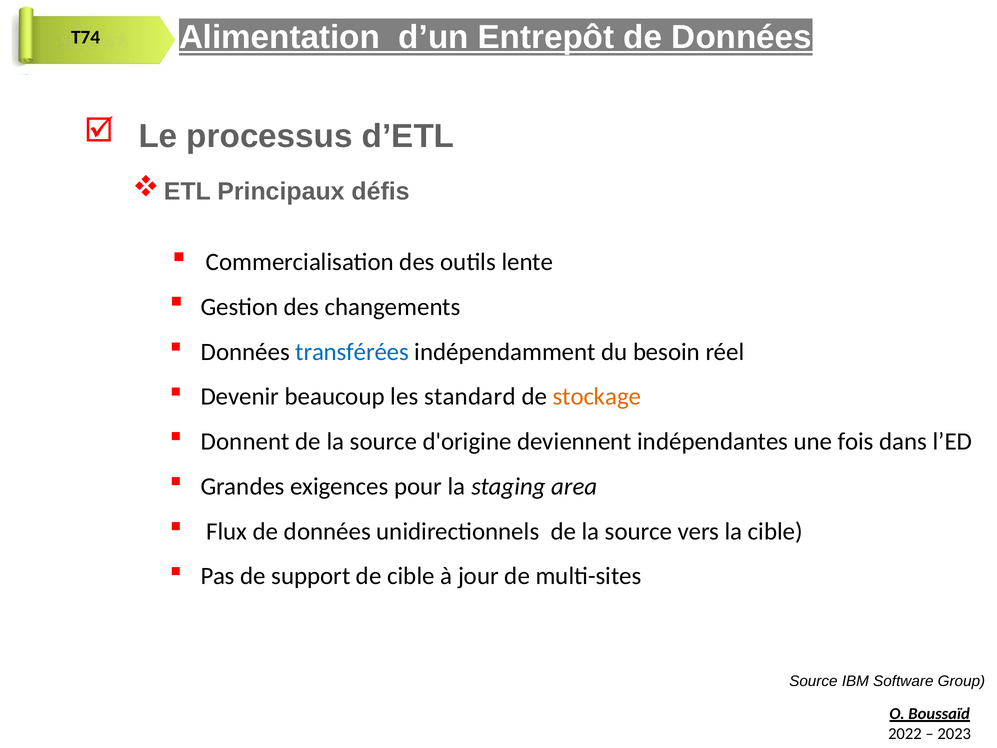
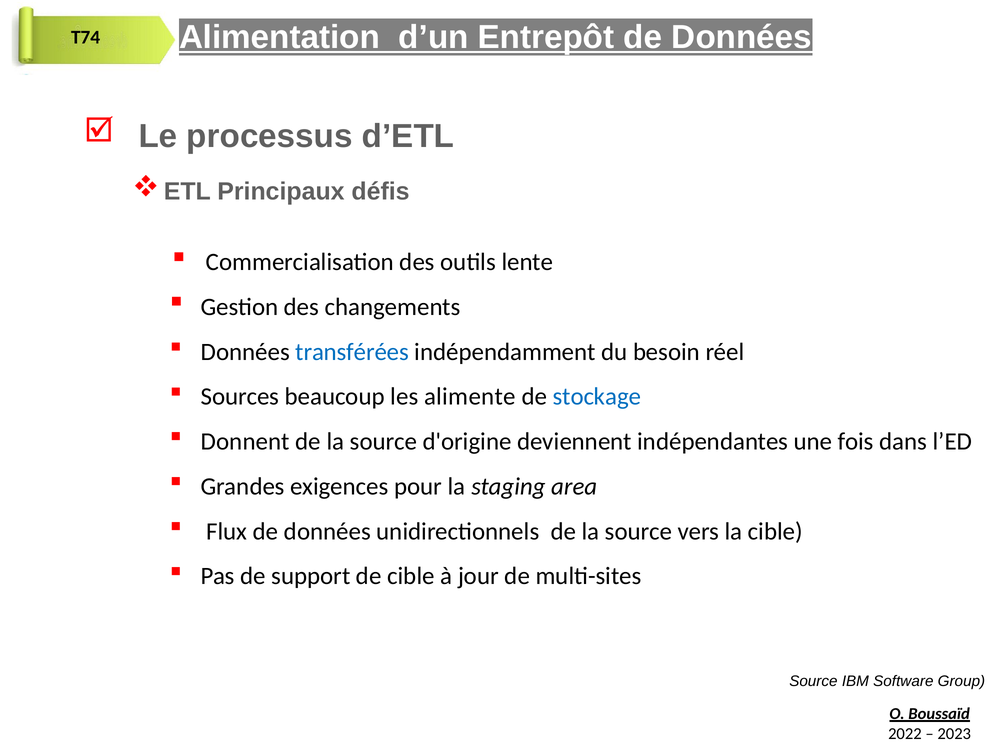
Devenir: Devenir -> Sources (240, 397)
standard: standard -> alimente (470, 397)
stockage colour: orange -> blue (597, 397)
